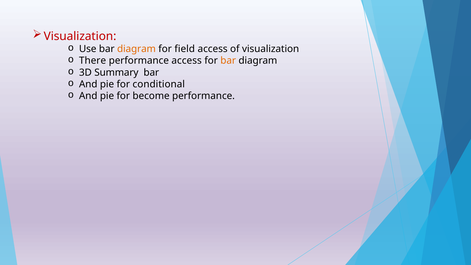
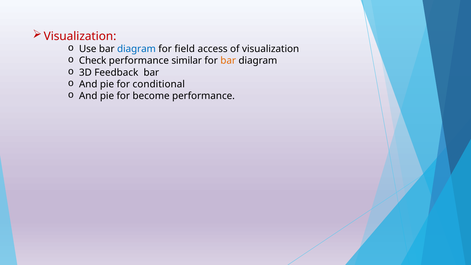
diagram colour: orange -> blue (136, 49)
There: There -> Check (93, 61)
performance access: access -> similar (187, 61)
Summary: Summary -> Feedback (116, 72)
